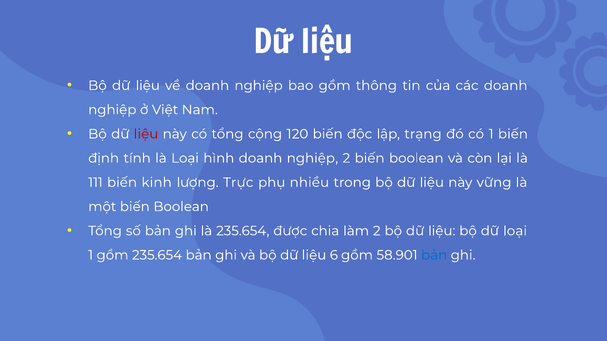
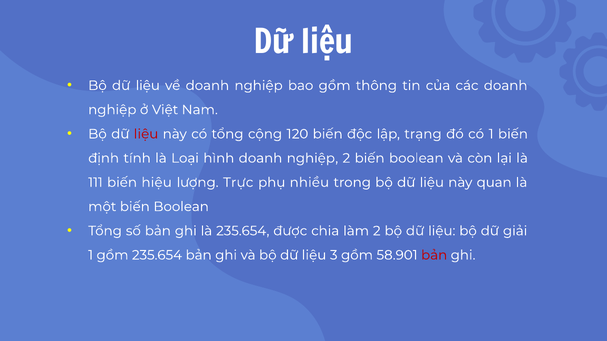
kinh: kinh -> hiệu (157, 183)
vững: vững -> quan (494, 183)
dữ loại: loại -> giải (515, 231)
6: 6 -> 3 (334, 255)
bản colour: blue -> red (434, 255)
